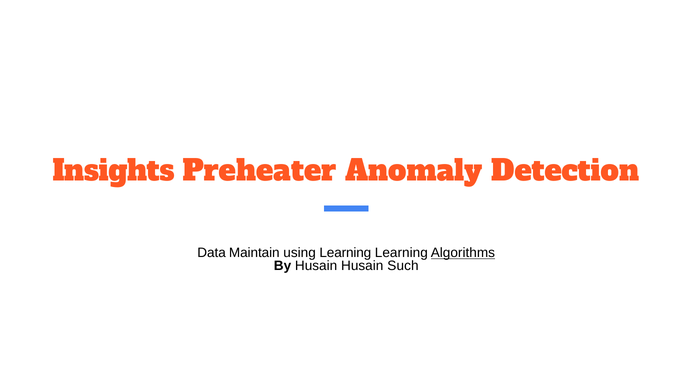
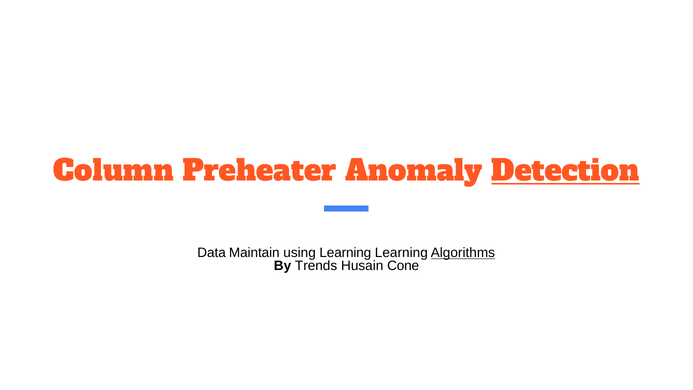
Insights: Insights -> Column (113, 171)
Detection underline: none -> present (565, 171)
By Husain: Husain -> Trends (316, 266)
Such: Such -> Cone (403, 266)
